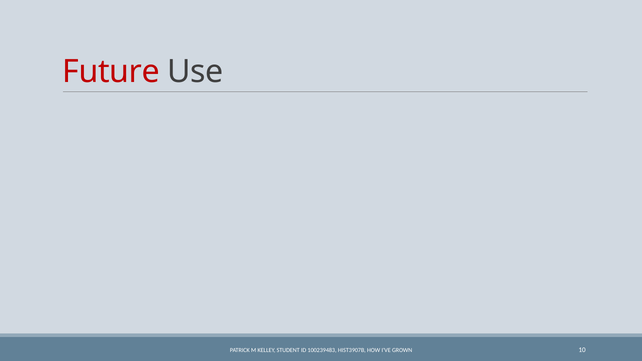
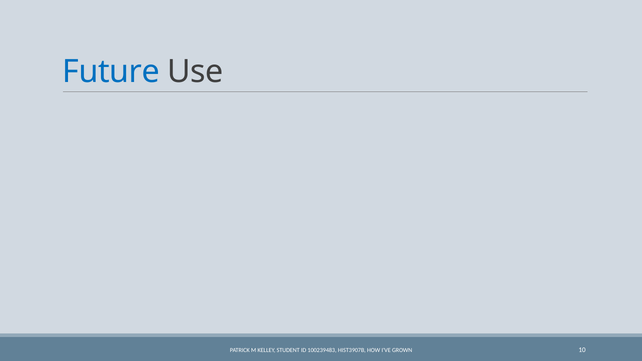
Future colour: red -> blue (111, 72)
